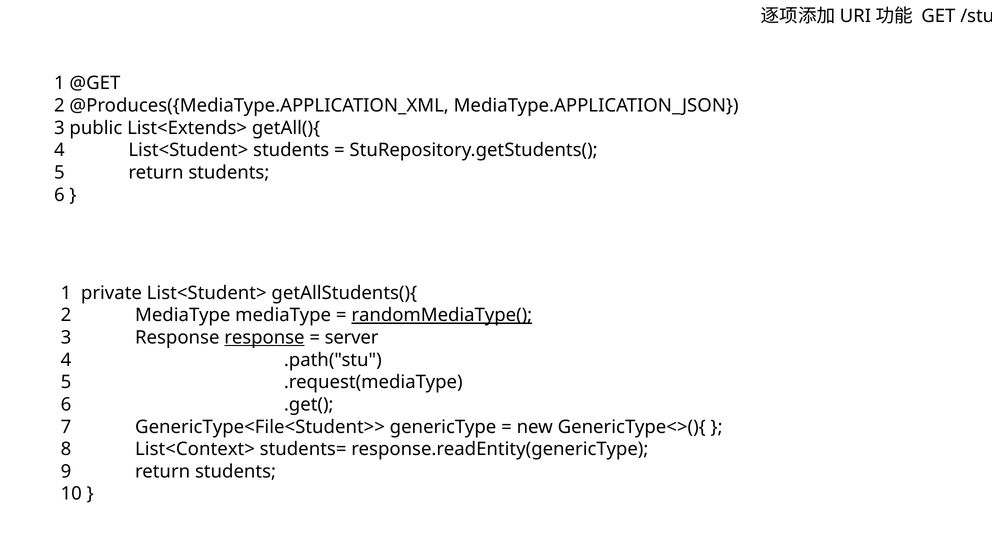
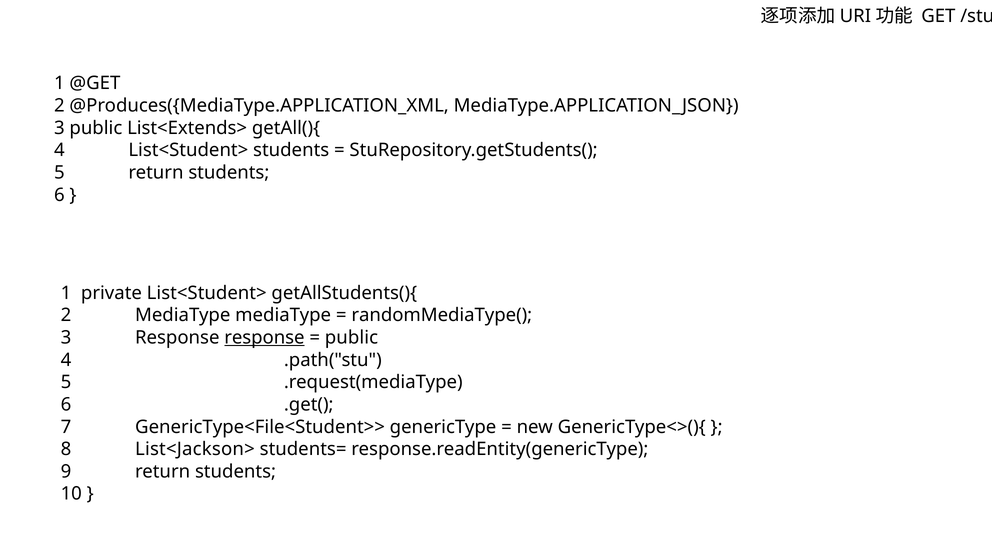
randomMediaType( underline: present -> none (442, 315)
server: server -> public (351, 338)
List<Context>: List<Context> -> List<Jackson> (195, 449)
